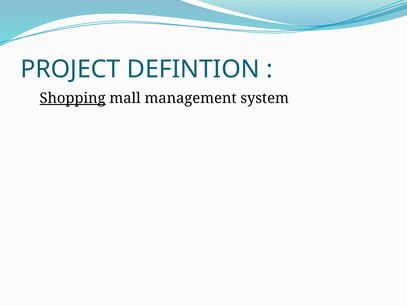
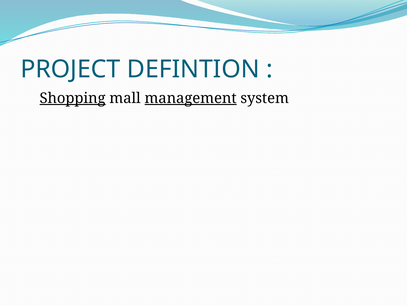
management underline: none -> present (191, 98)
